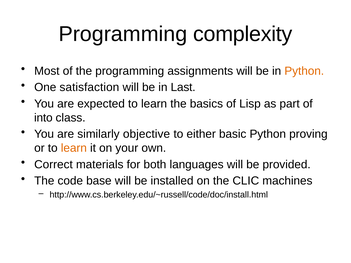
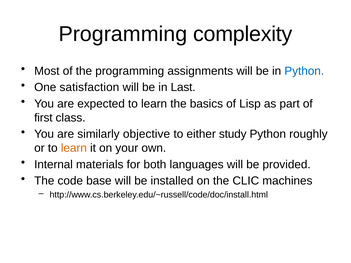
Python colour: orange -> blue (304, 71)
into: into -> first (43, 118)
basic: basic -> study (233, 134)
proving: proving -> roughly (308, 134)
Correct: Correct -> Internal (54, 165)
